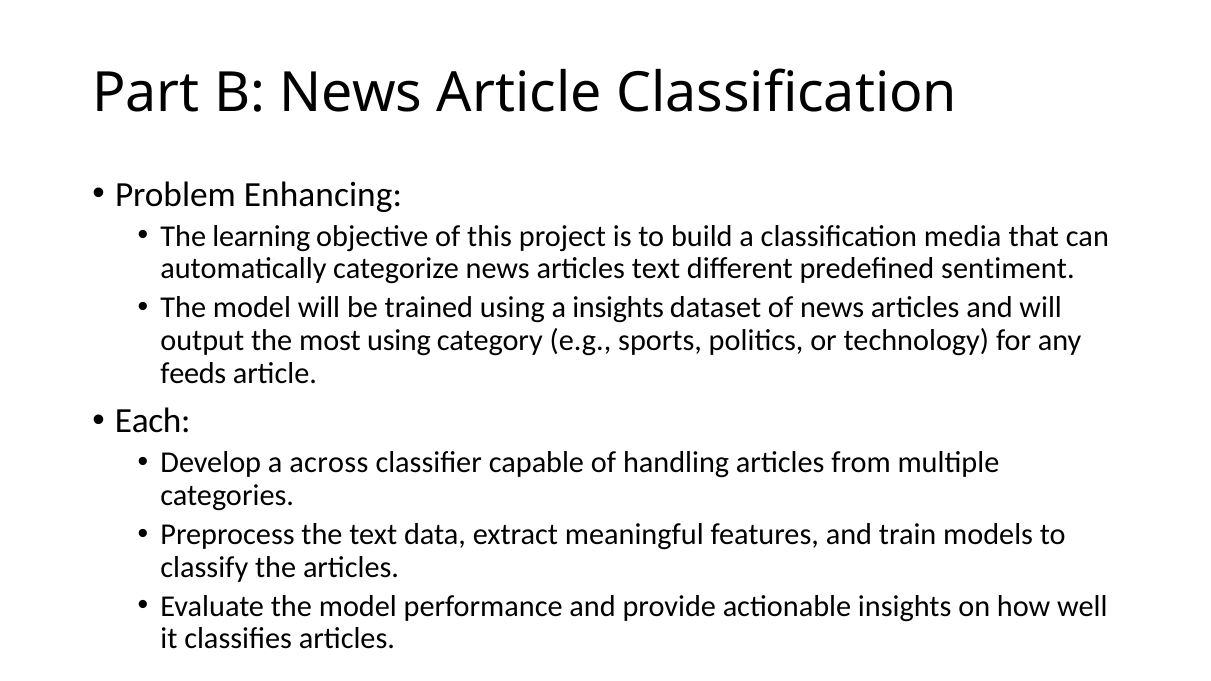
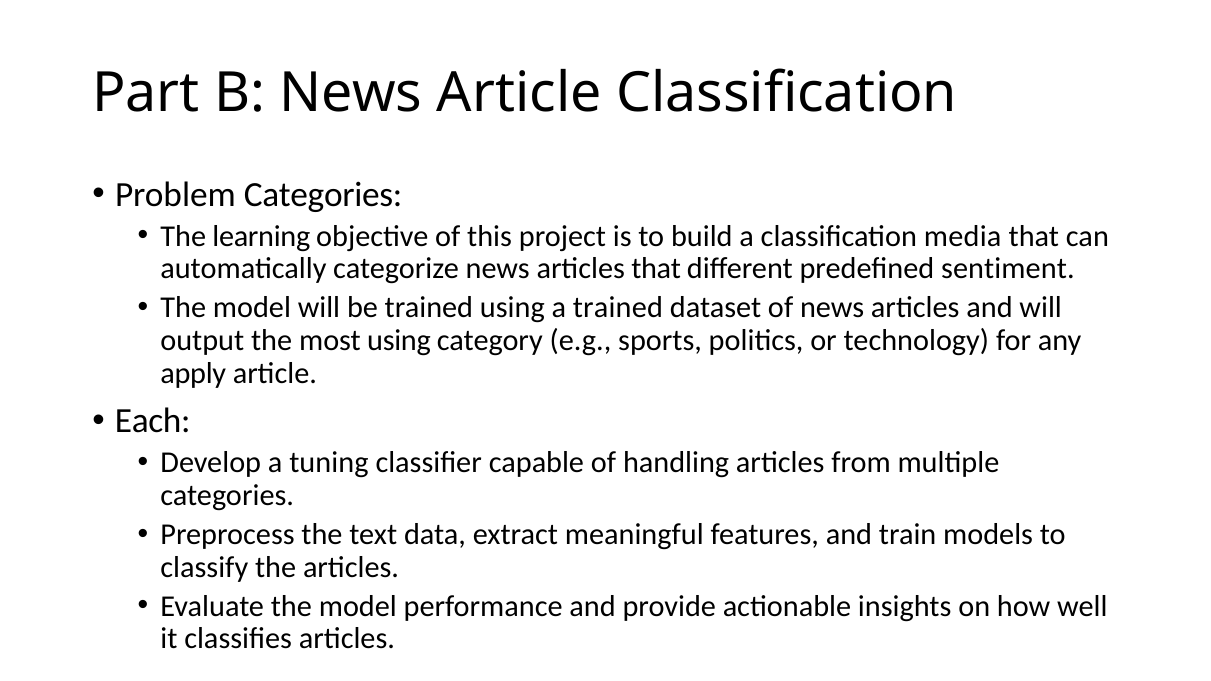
Problem Enhancing: Enhancing -> Categories (323, 194)
articles text: text -> that (656, 269)
a insights: insights -> trained (618, 308)
feeds: feeds -> apply (193, 373)
across: across -> tuning (329, 463)
